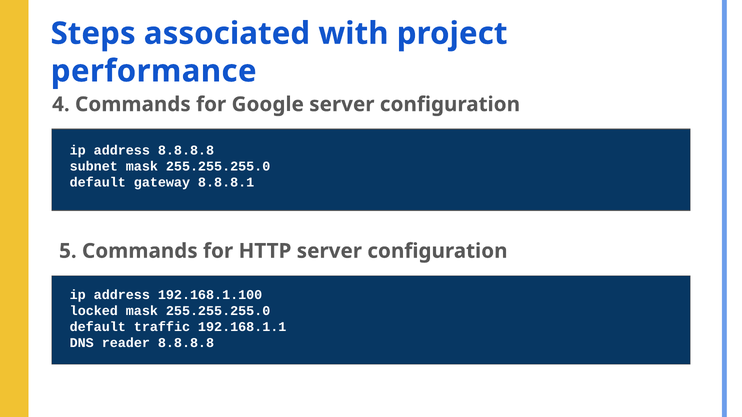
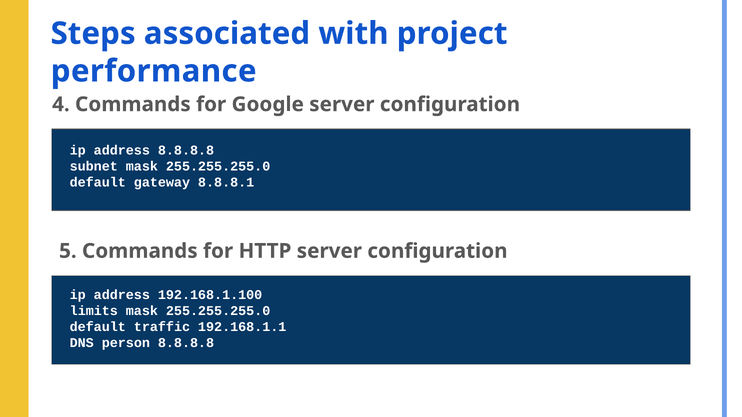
locked: locked -> limits (94, 311)
reader: reader -> person (126, 343)
